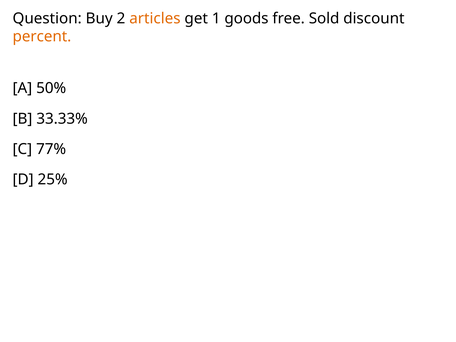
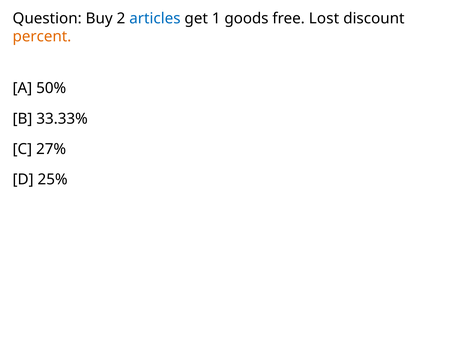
articles colour: orange -> blue (155, 18)
Sold: Sold -> Lost (324, 18)
77%: 77% -> 27% (51, 149)
